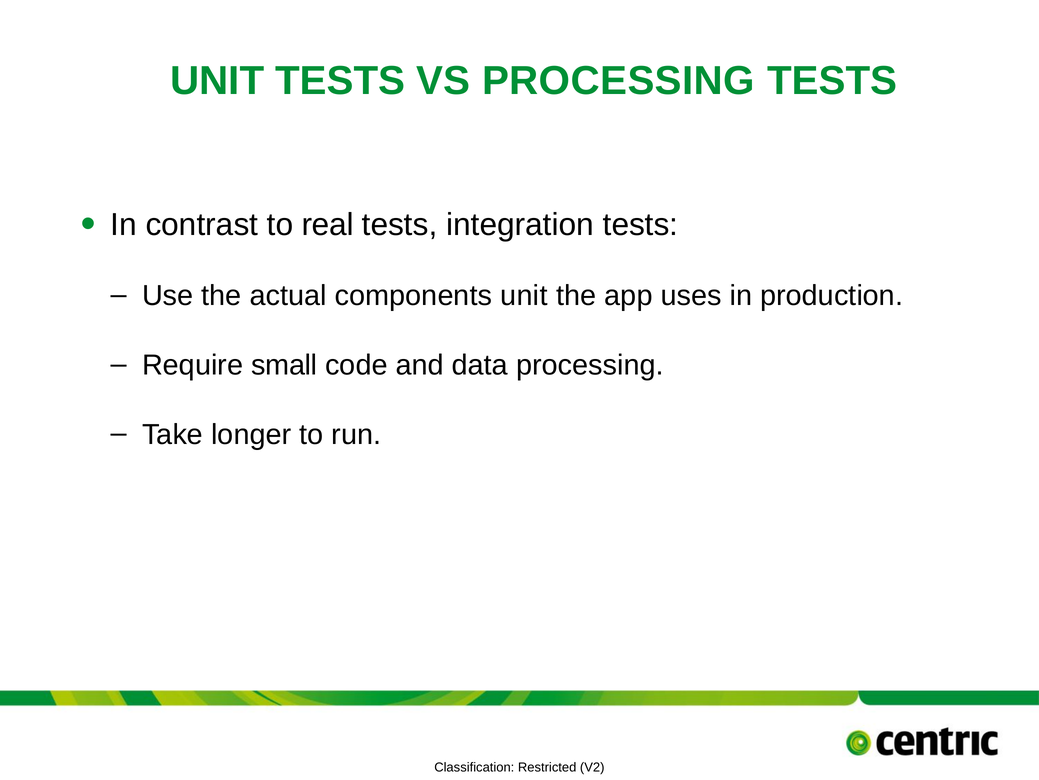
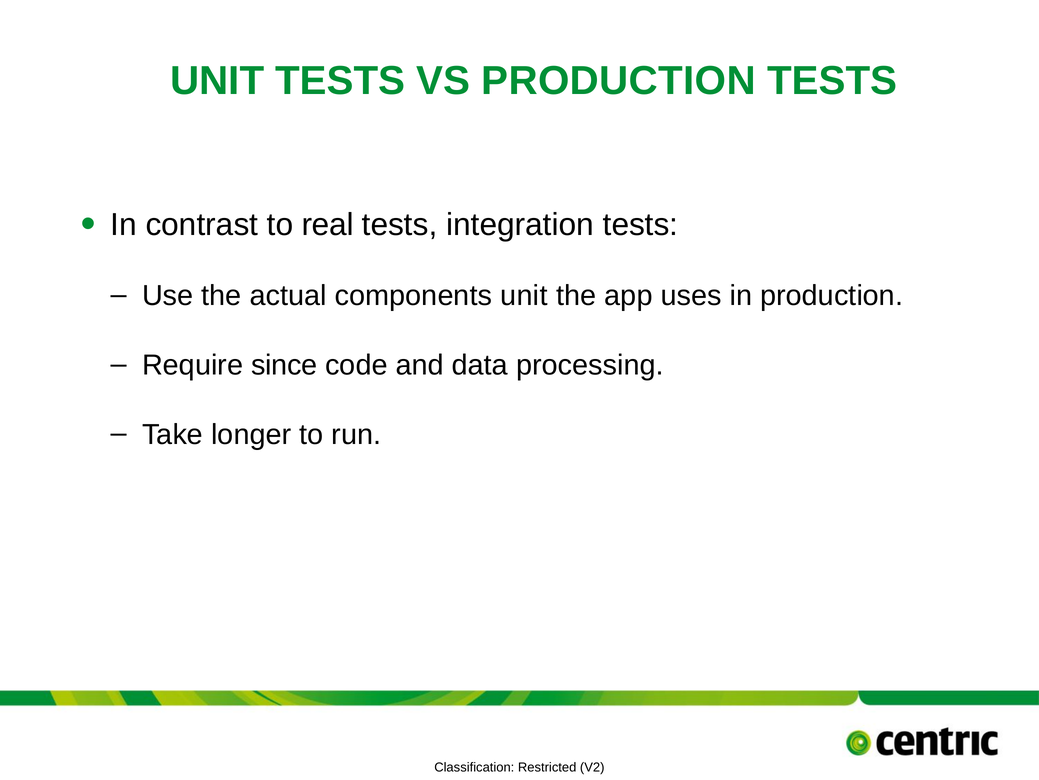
VS PROCESSING: PROCESSING -> PRODUCTION (619, 81)
small: small -> since (284, 365)
